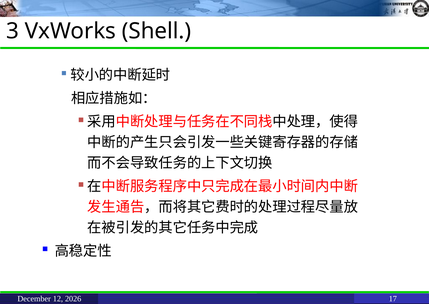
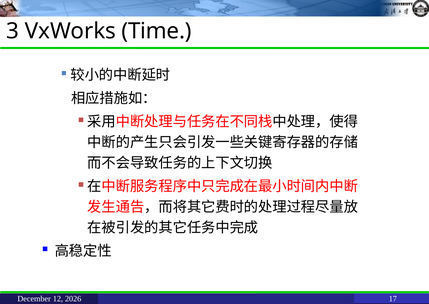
Shell: Shell -> Time (157, 31)
